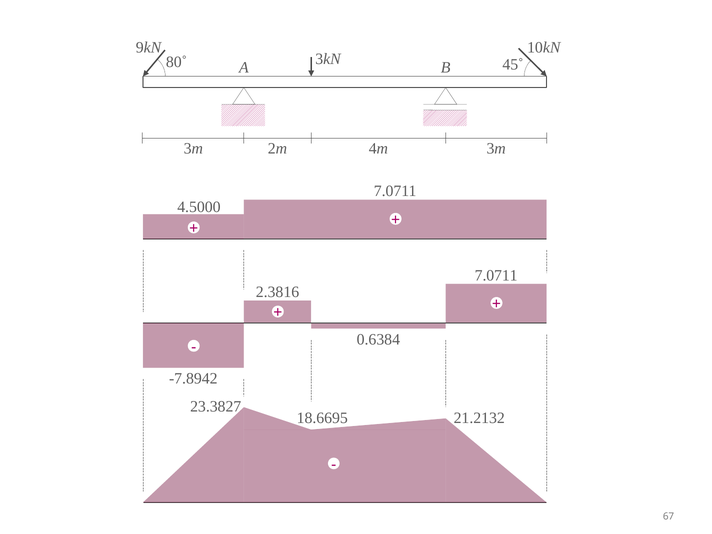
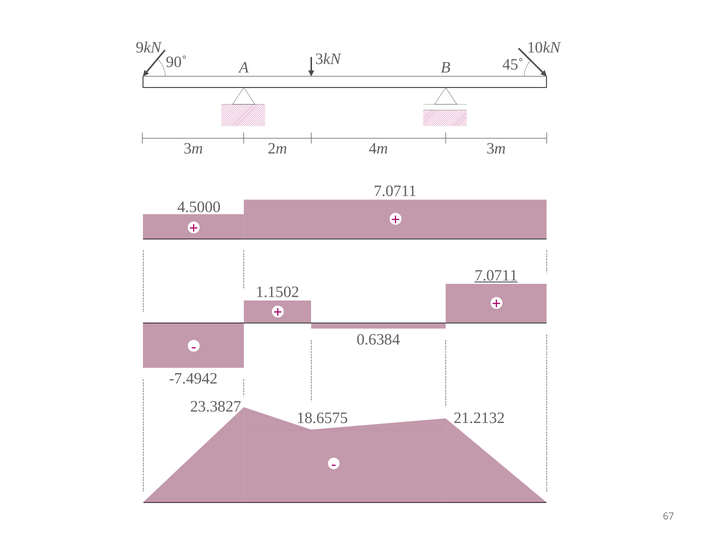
80˚: 80˚ -> 90˚ (176, 62)
7.0711 underline: none -> present (496, 275)
2.3816: 2.3816 -> 1.1502 (277, 292)
-7.8942: -7.8942 -> -7.4942 (193, 379)
18.6695: 18.6695 -> 18.6575 (322, 418)
